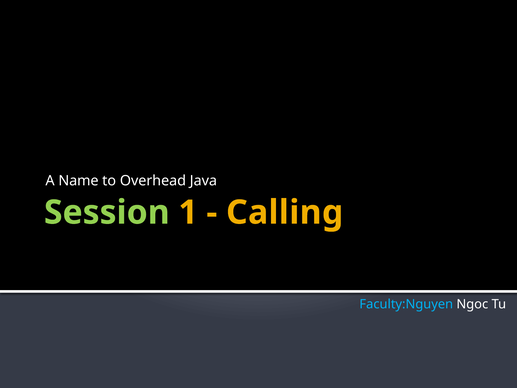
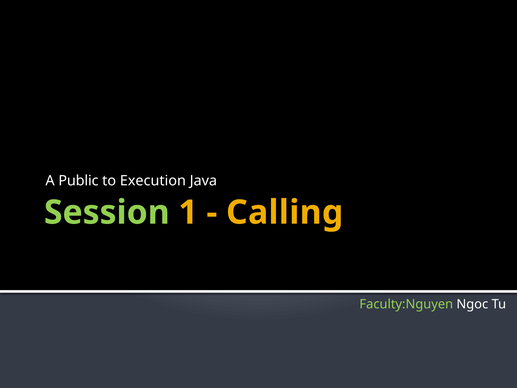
Name: Name -> Public (78, 181)
Overhead: Overhead -> Execution (153, 181)
Faculty:Nguyen colour: light blue -> light green (406, 304)
